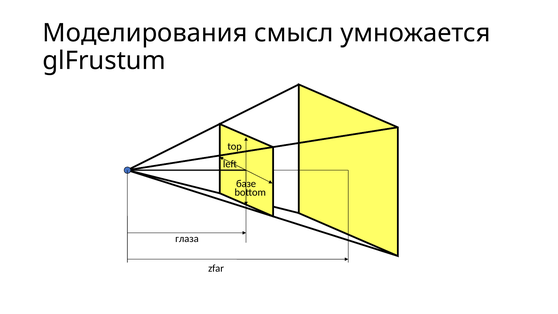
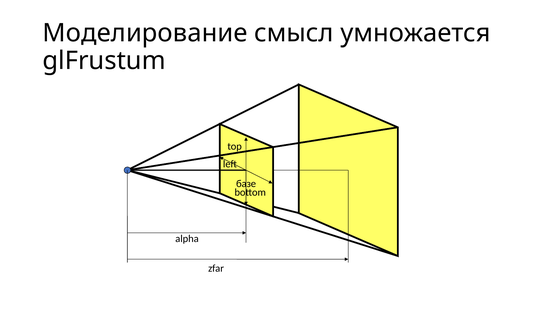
Моделирования: Моделирования -> Моделирование (145, 33)
глаза: глаза -> alpha (187, 239)
